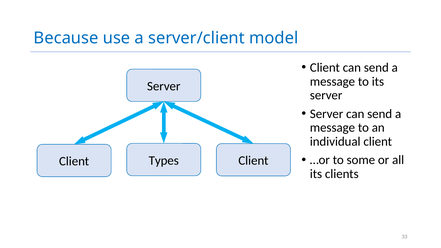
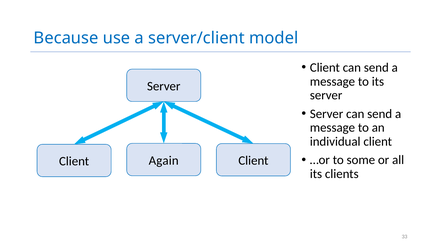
Types: Types -> Again (164, 160)
